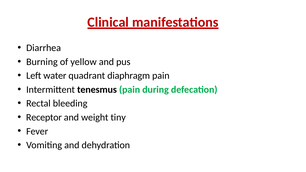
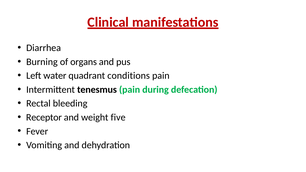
yellow: yellow -> organs (84, 62)
diaphragm: diaphragm -> conditions (129, 76)
tiny: tiny -> five (118, 117)
